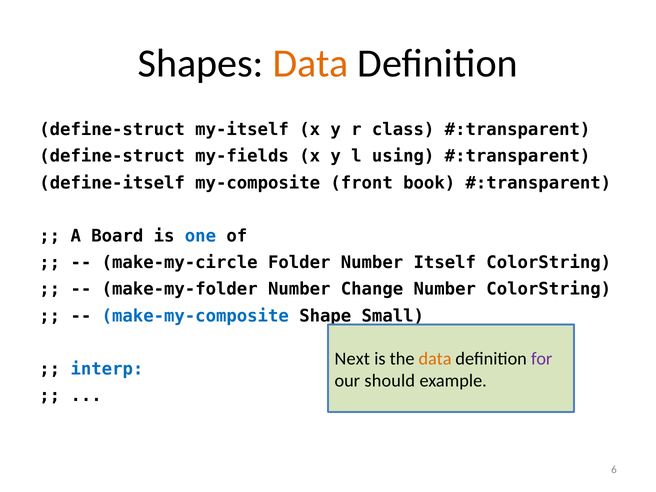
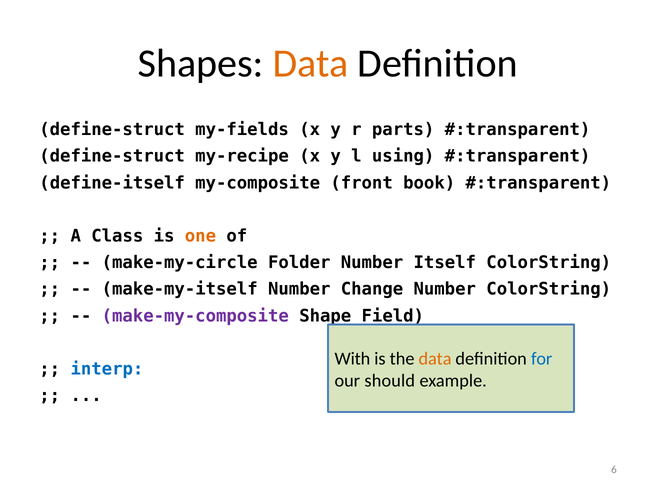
my-itself: my-itself -> my-fields (242, 130)
class: class -> parts (403, 130)
my-fields: my-fields -> my-recipe (242, 156)
Board: Board -> Class (117, 236)
one colour: blue -> orange (200, 236)
make-my-folder: make-my-folder -> make-my-itself (180, 289)
make-my-composite colour: blue -> purple (195, 316)
Small: Small -> Field (393, 316)
Next: Next -> With (352, 359)
for colour: purple -> blue (542, 359)
